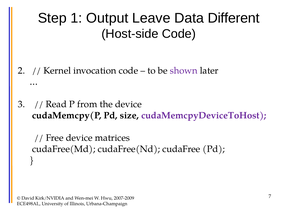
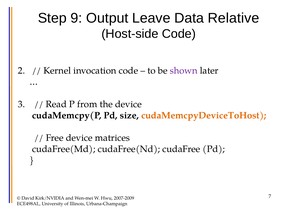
1: 1 -> 9 (76, 18)
Different: Different -> Relative (233, 18)
cudaMemcpyDeviceToHost colour: purple -> orange (204, 116)
